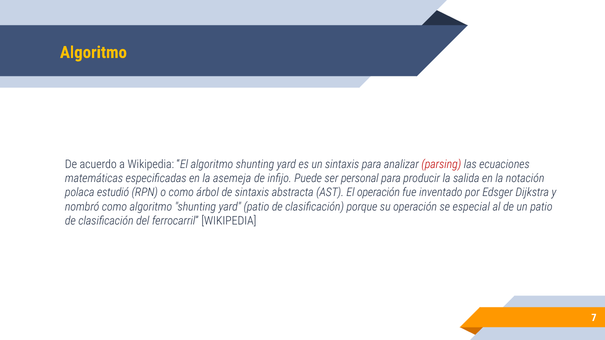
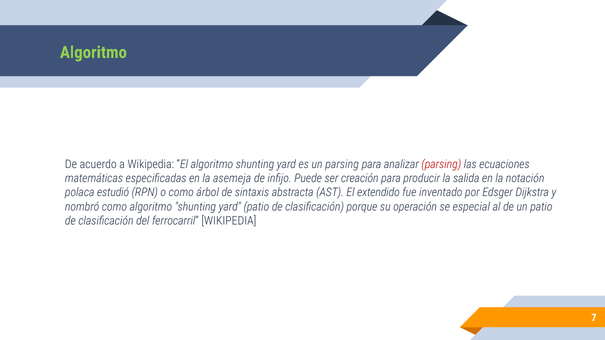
Algoritmo colour: yellow -> light green (93, 52)
un sintaxis: sintaxis -> parsing (342, 164)
personal: personal -> creación (360, 179)
El operación: operación -> extendido (378, 193)
